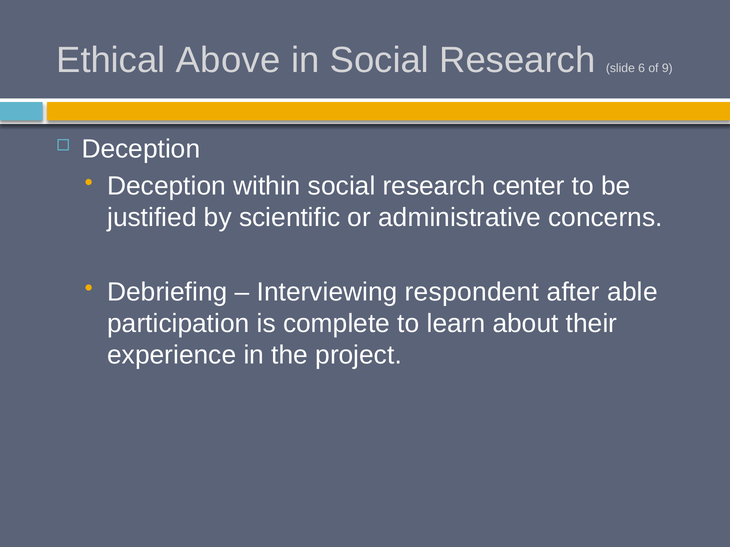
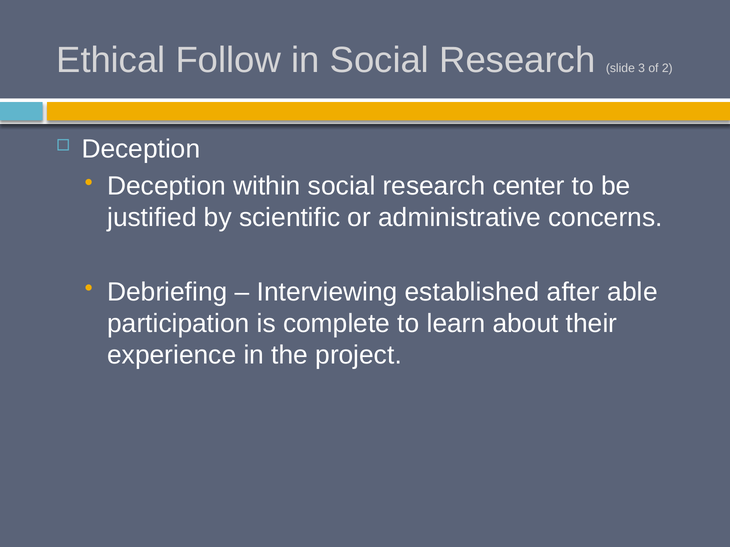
Above: Above -> Follow (228, 60)
6: 6 -> 3 (642, 68)
9: 9 -> 2 (667, 68)
respondent: respondent -> established (472, 292)
